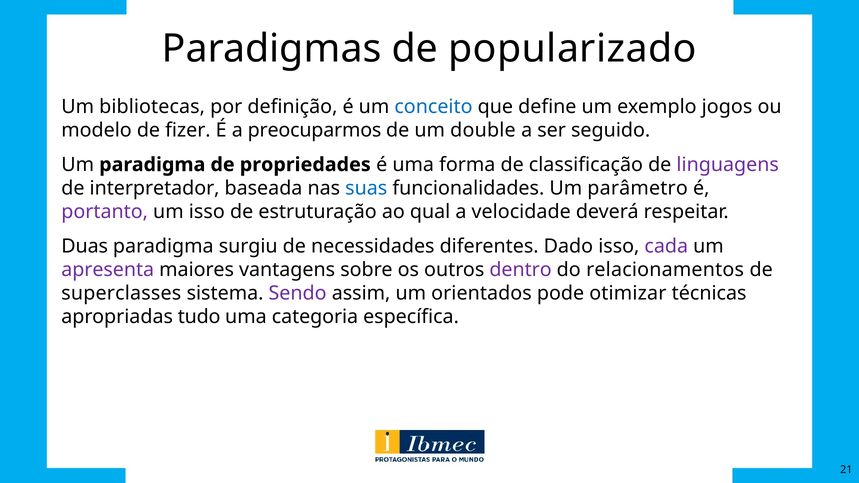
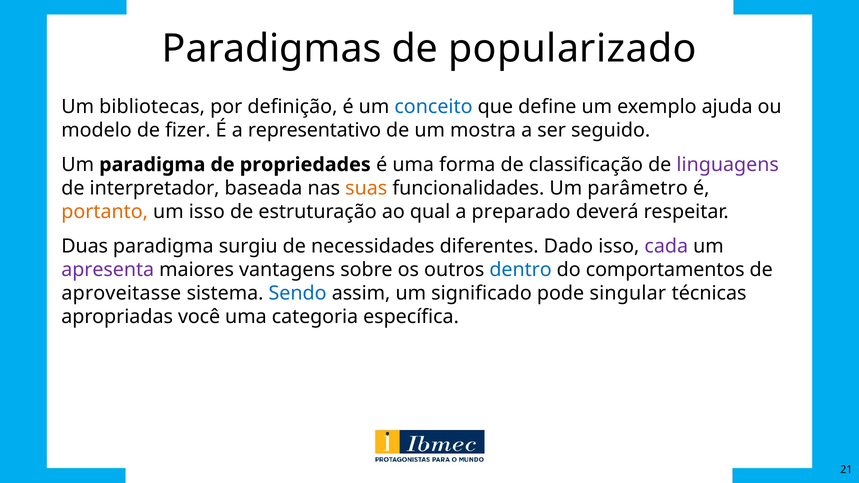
jogos: jogos -> ajuda (727, 107)
preocuparmos: preocuparmos -> representativo (315, 130)
double: double -> mostra (483, 130)
suas colour: blue -> orange (366, 188)
portanto colour: purple -> orange (105, 212)
velocidade: velocidade -> preparado (521, 212)
dentro colour: purple -> blue (521, 270)
relacionamentos: relacionamentos -> comportamentos (665, 270)
superclasses: superclasses -> aproveitasse (121, 294)
Sendo colour: purple -> blue (298, 294)
orientados: orientados -> significado (481, 294)
otimizar: otimizar -> singular (628, 294)
tudo: tudo -> você (199, 317)
